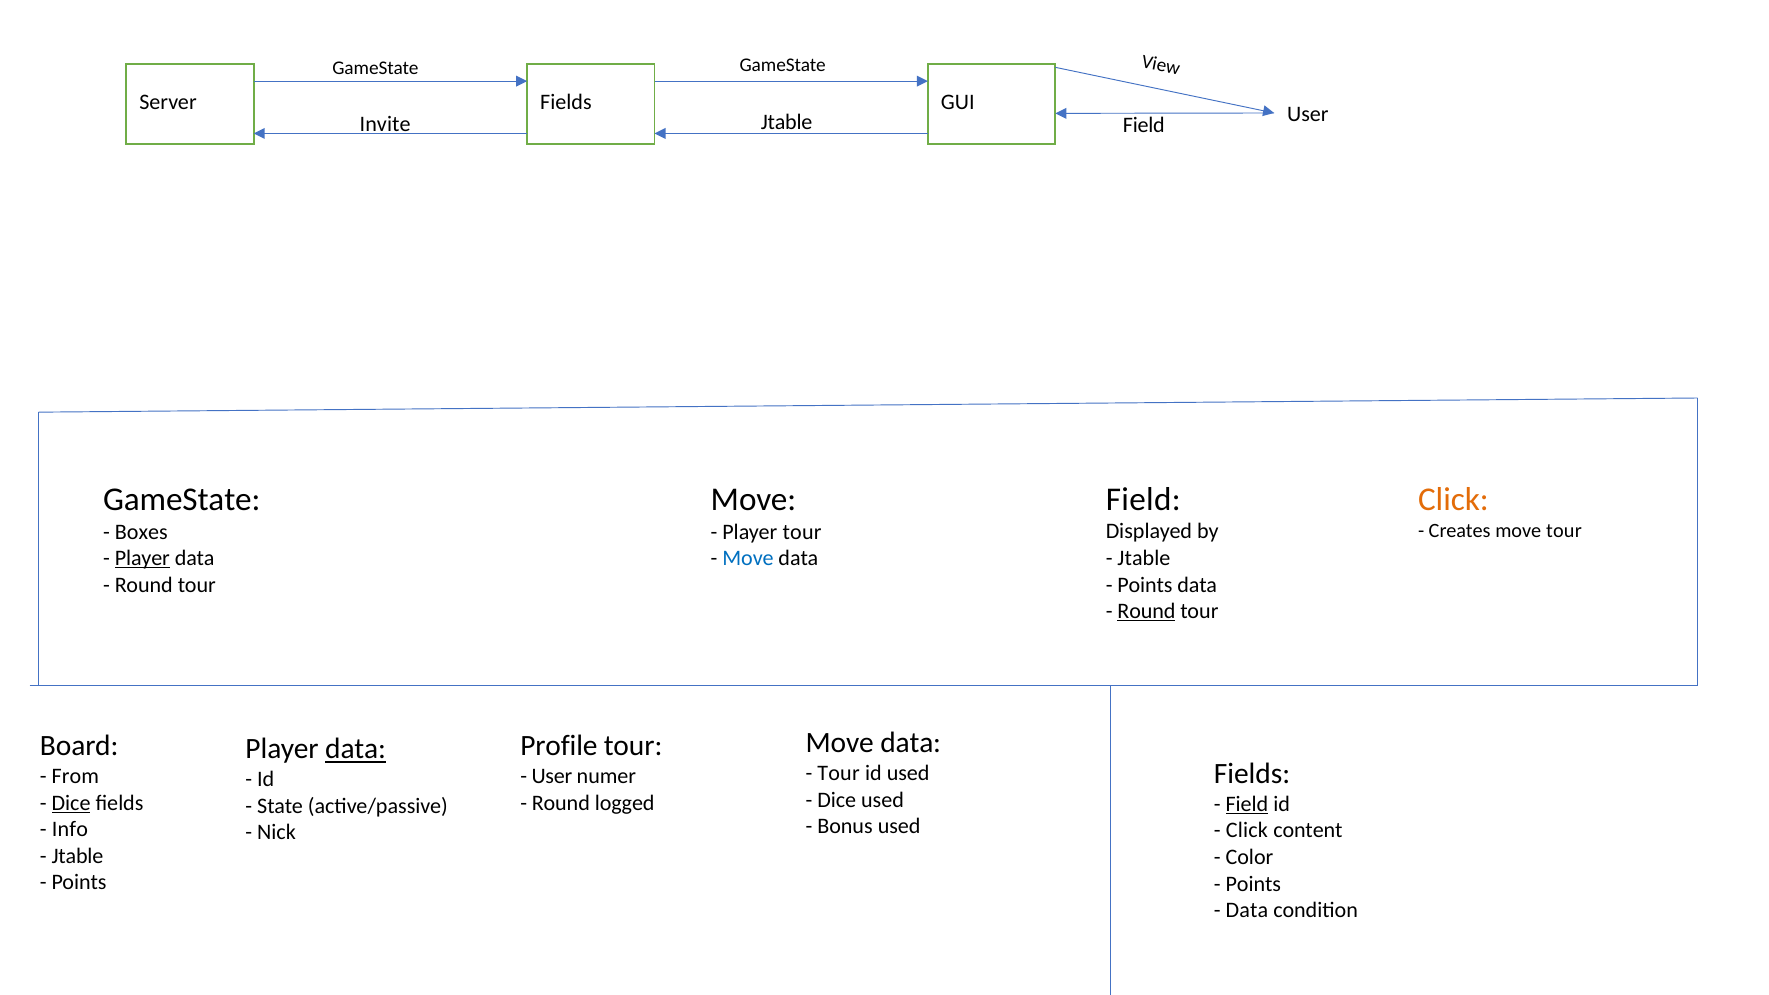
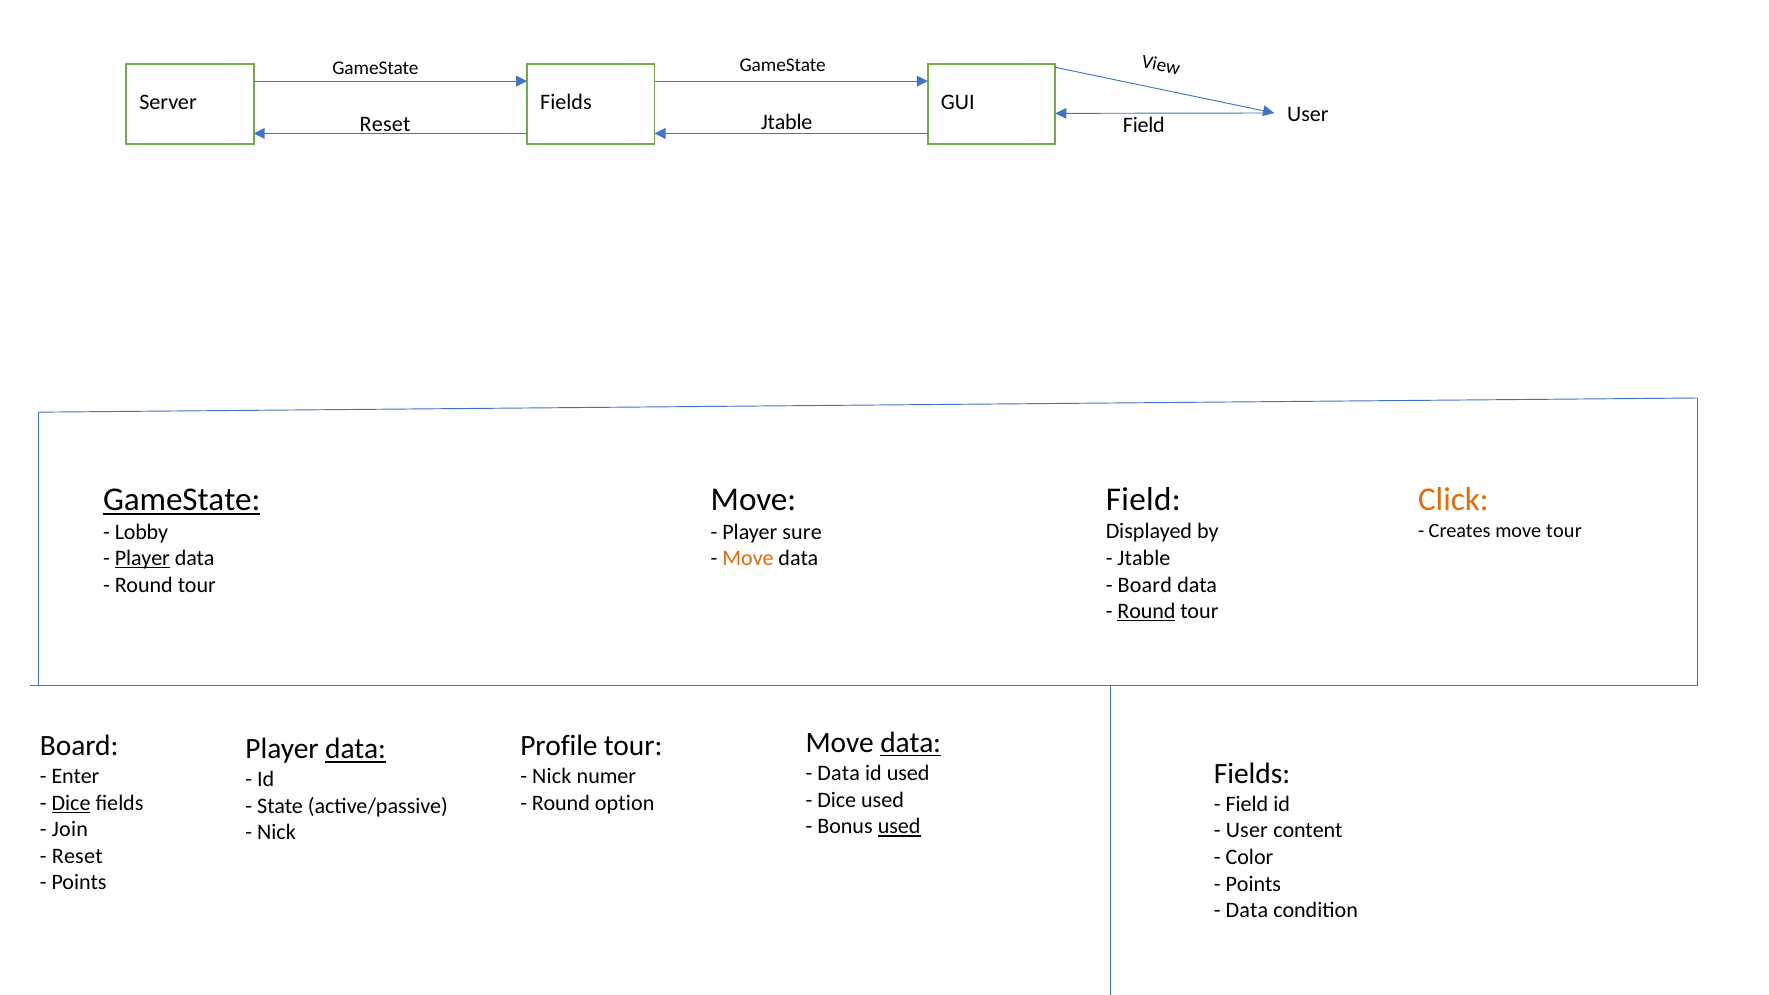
Invite: Invite -> Reset (385, 124)
GameState underline: none -> present (182, 499)
Boxes: Boxes -> Lobby (141, 532)
Player tour: tour -> sure (802, 532)
Move colour: blue -> orange (748, 558)
Points: Points -> Board (1145, 585)
data underline: none -> present (911, 743)
Tour: Tour -> Data (839, 773)
From: From -> Enter (75, 776)
User: User -> Nick (552, 776)
logged: logged -> option (625, 803)
Field underline: present -> none (1247, 804)
used underline: none -> present (899, 826)
Info: Info -> Join (70, 829)
Click: Click -> User (1247, 831)
Jtable: Jtable -> Reset (77, 856)
